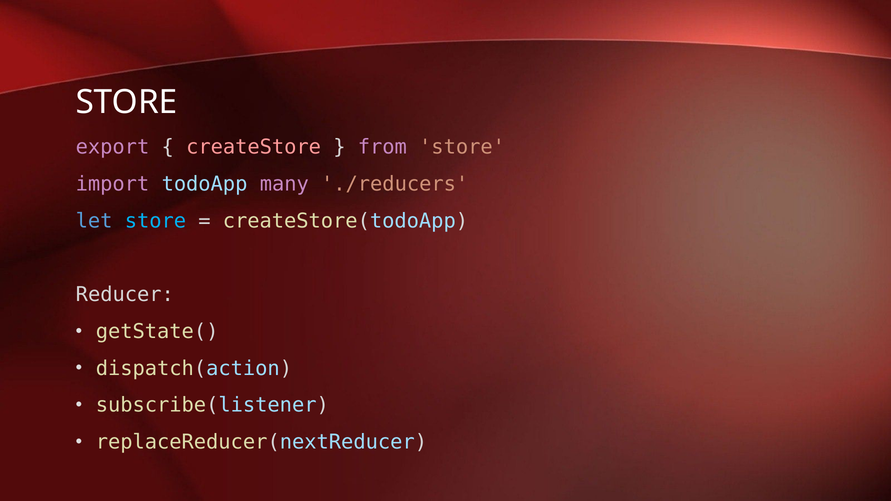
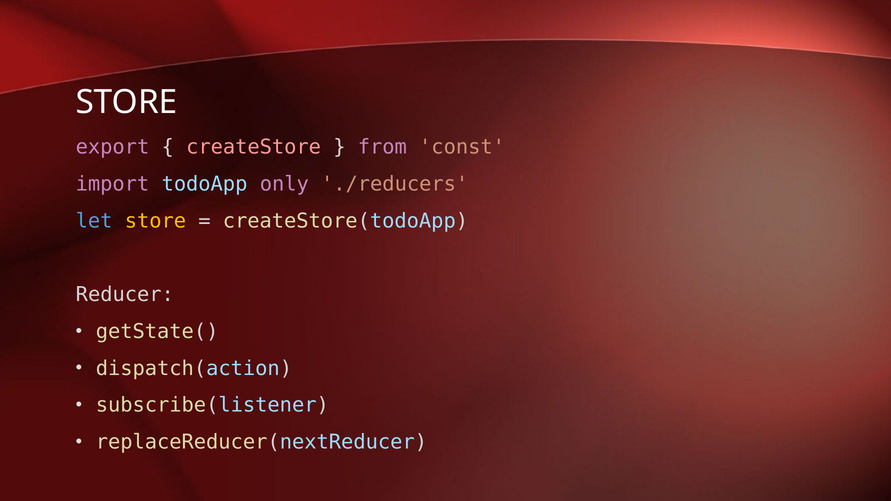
from store: store -> const (462, 147)
many: many -> only (284, 184)
store colour: light blue -> yellow (155, 221)
